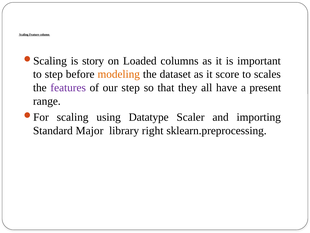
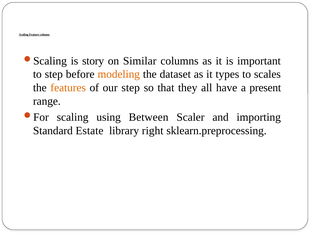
Loaded: Loaded -> Similar (140, 61)
score: score -> types (227, 74)
features colour: purple -> orange (68, 88)
Datatype: Datatype -> Between (149, 117)
Major: Major -> Estate (90, 130)
